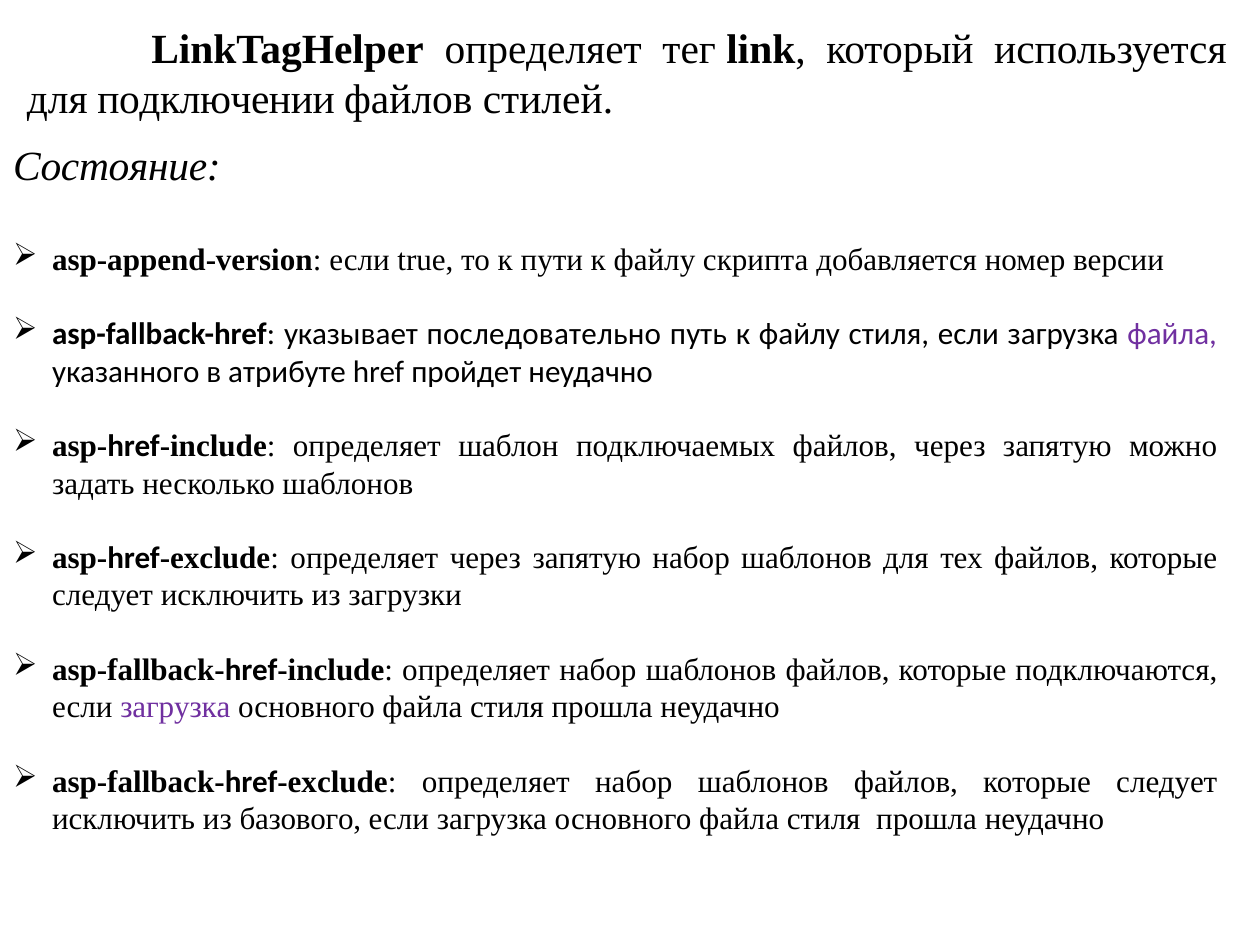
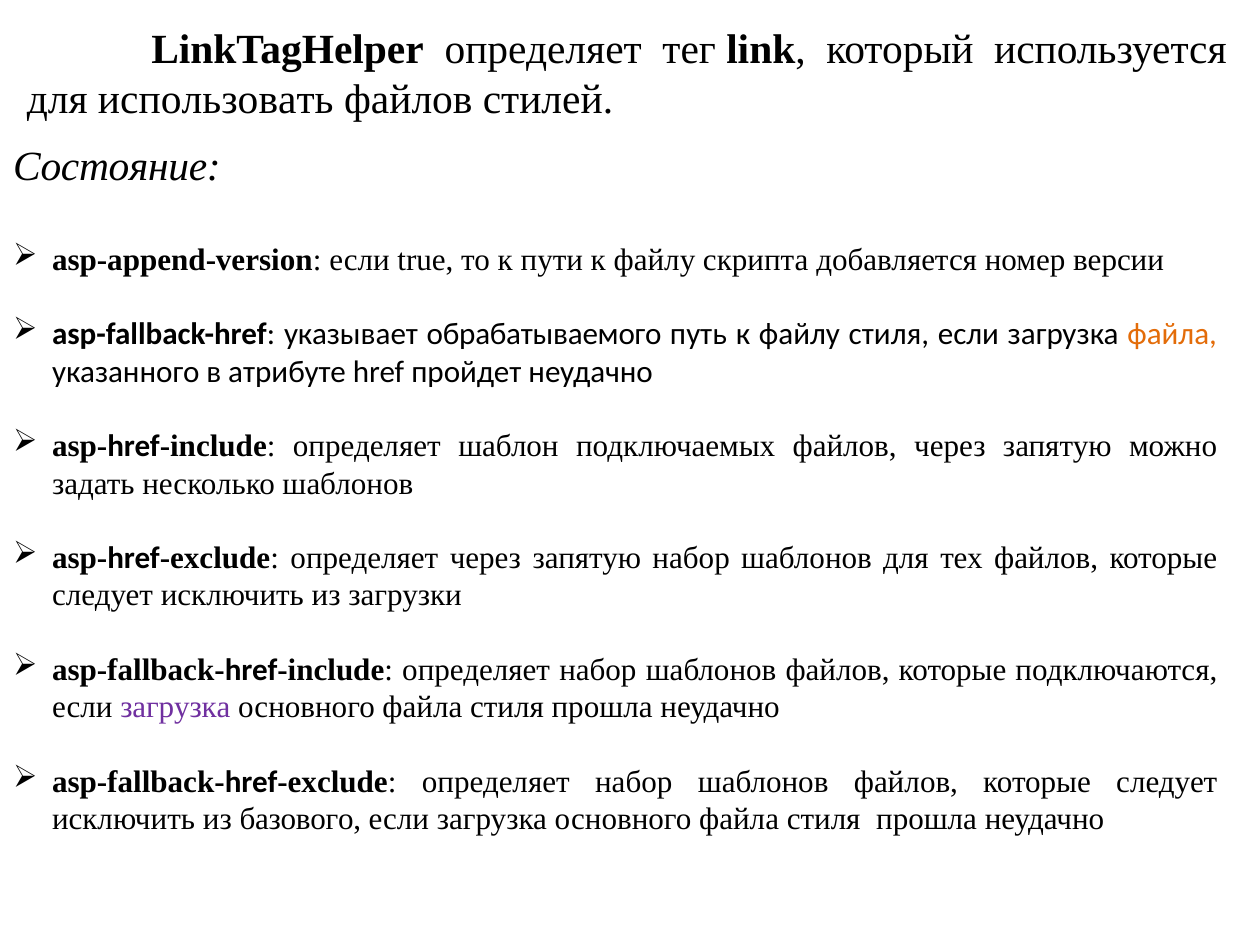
подключении: подключении -> использовать (216, 99)
последовательно: последовательно -> обрабатываемого (544, 334)
файла colour: purple -> orange (1172, 334)
